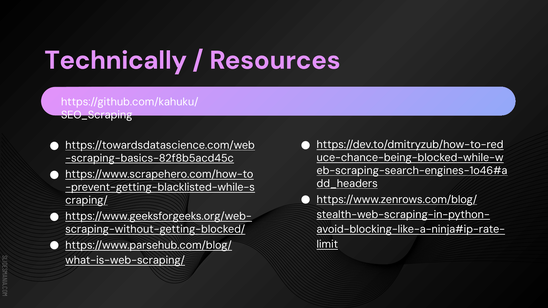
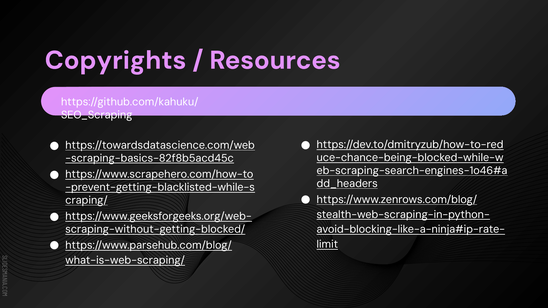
Technically: Technically -> Copyrights (116, 60)
